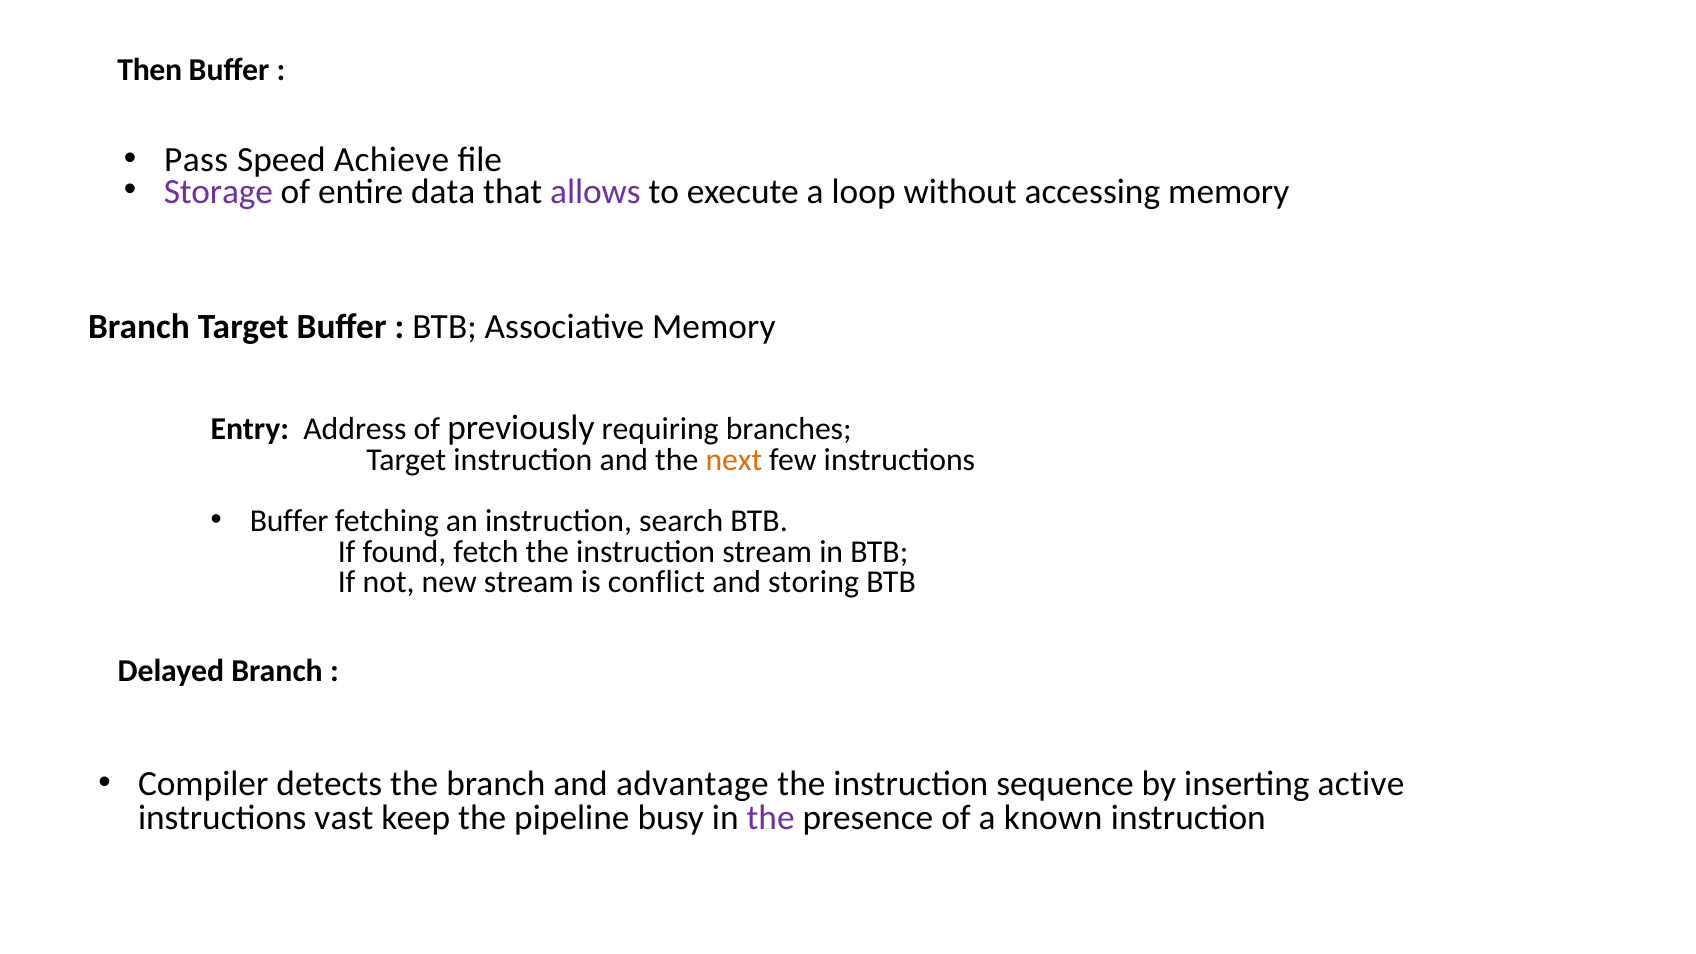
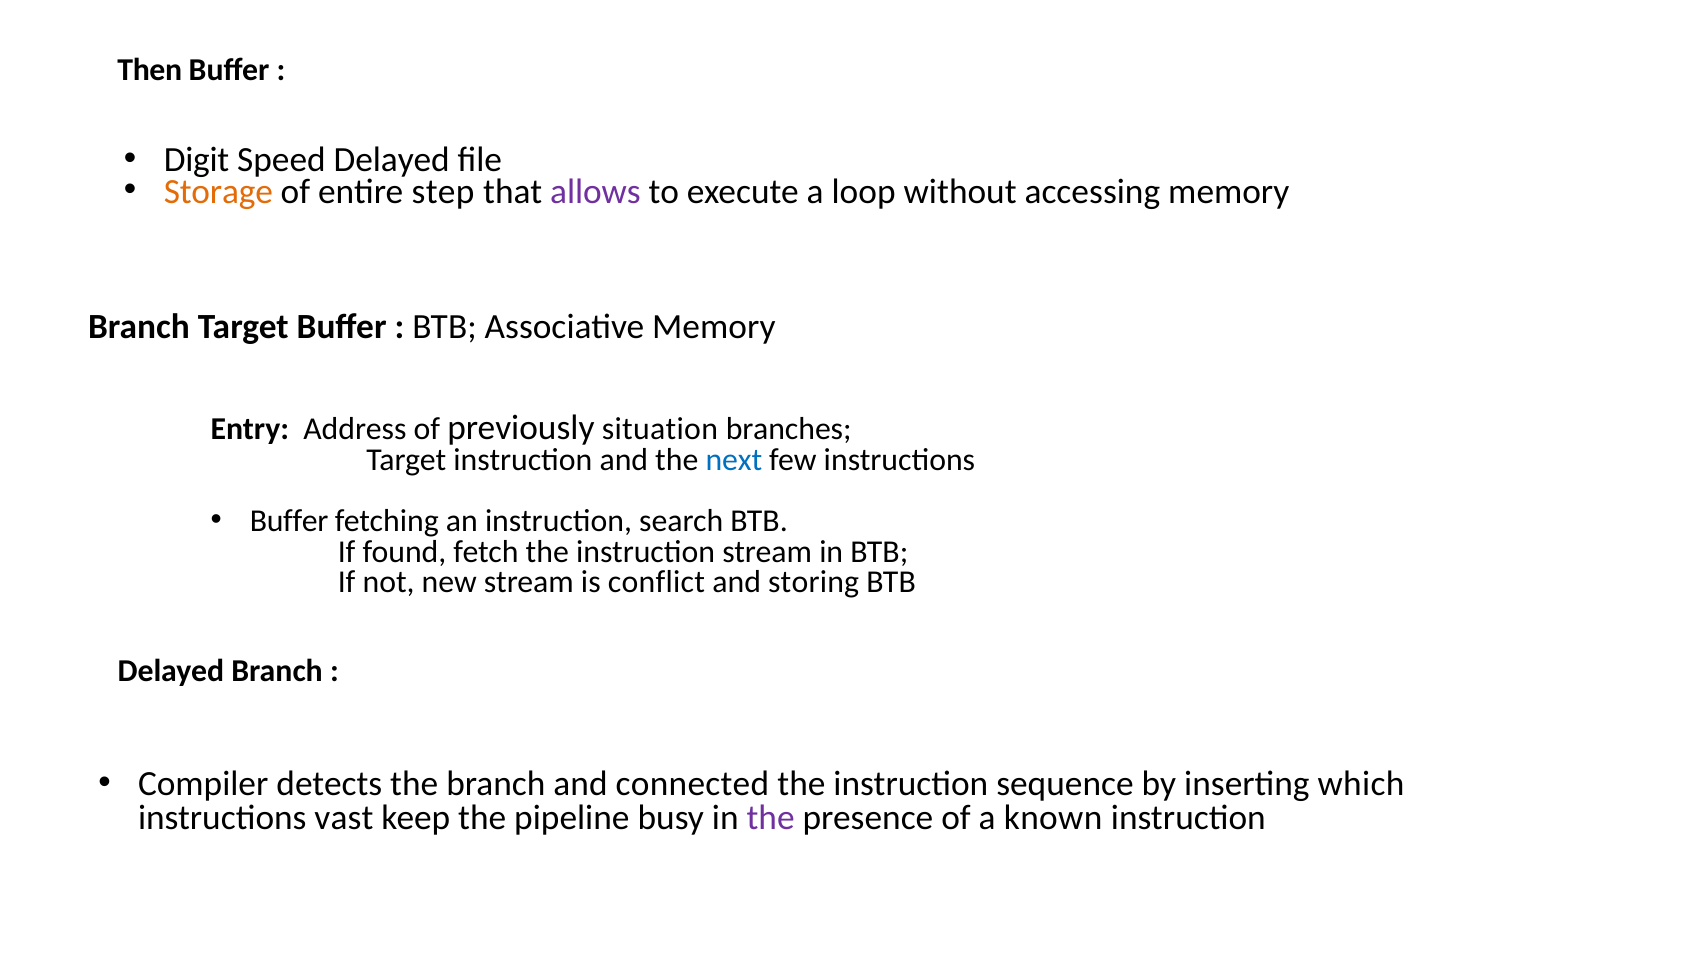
Pass: Pass -> Digit (196, 160)
Speed Achieve: Achieve -> Delayed (392, 160)
Storage colour: purple -> orange (218, 192)
data: data -> step (443, 192)
requiring: requiring -> situation (660, 429)
next colour: orange -> blue (734, 460)
advantage: advantage -> connected (692, 784)
active: active -> which (1361, 784)
